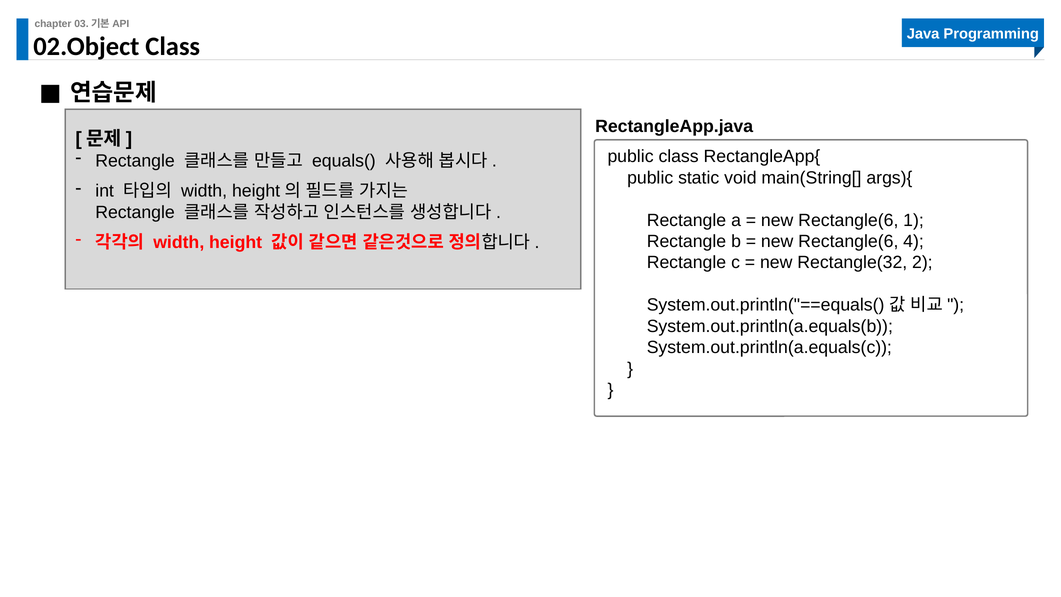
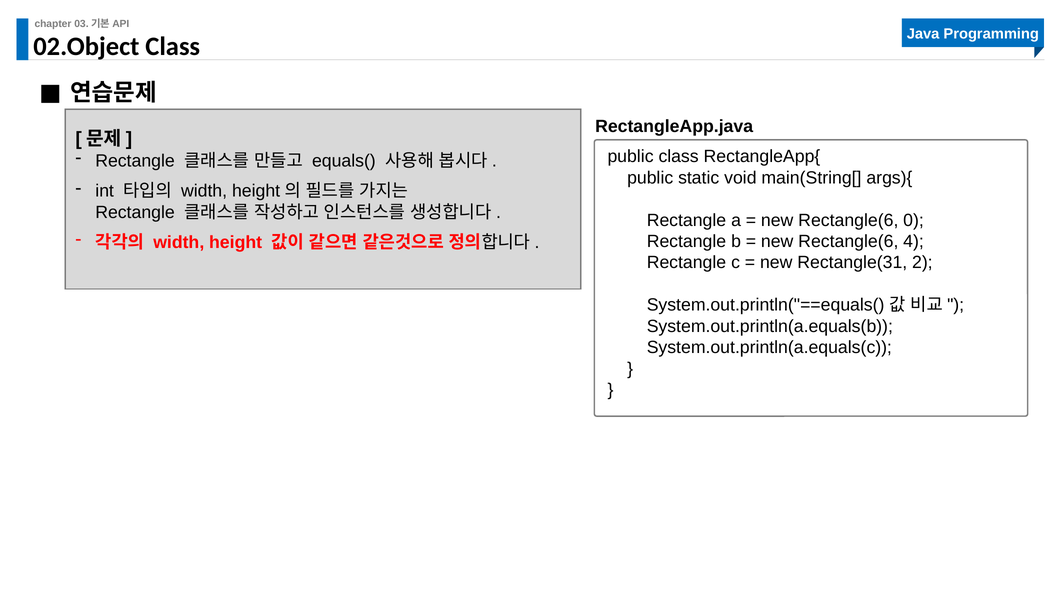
1: 1 -> 0 (914, 220)
Rectangle(32: Rectangle(32 -> Rectangle(31 (852, 263)
